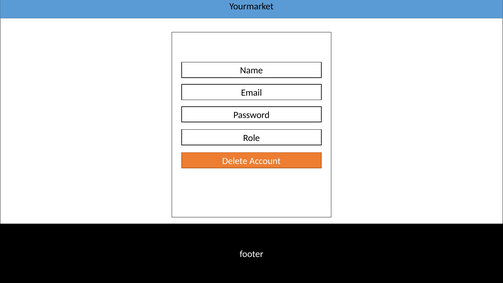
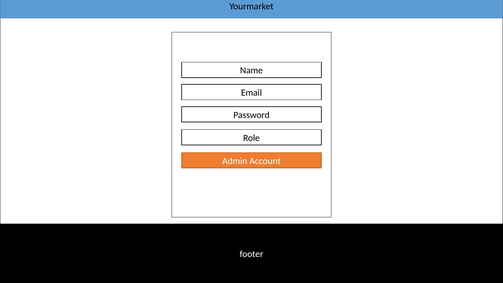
Delete: Delete -> Admin (235, 161)
